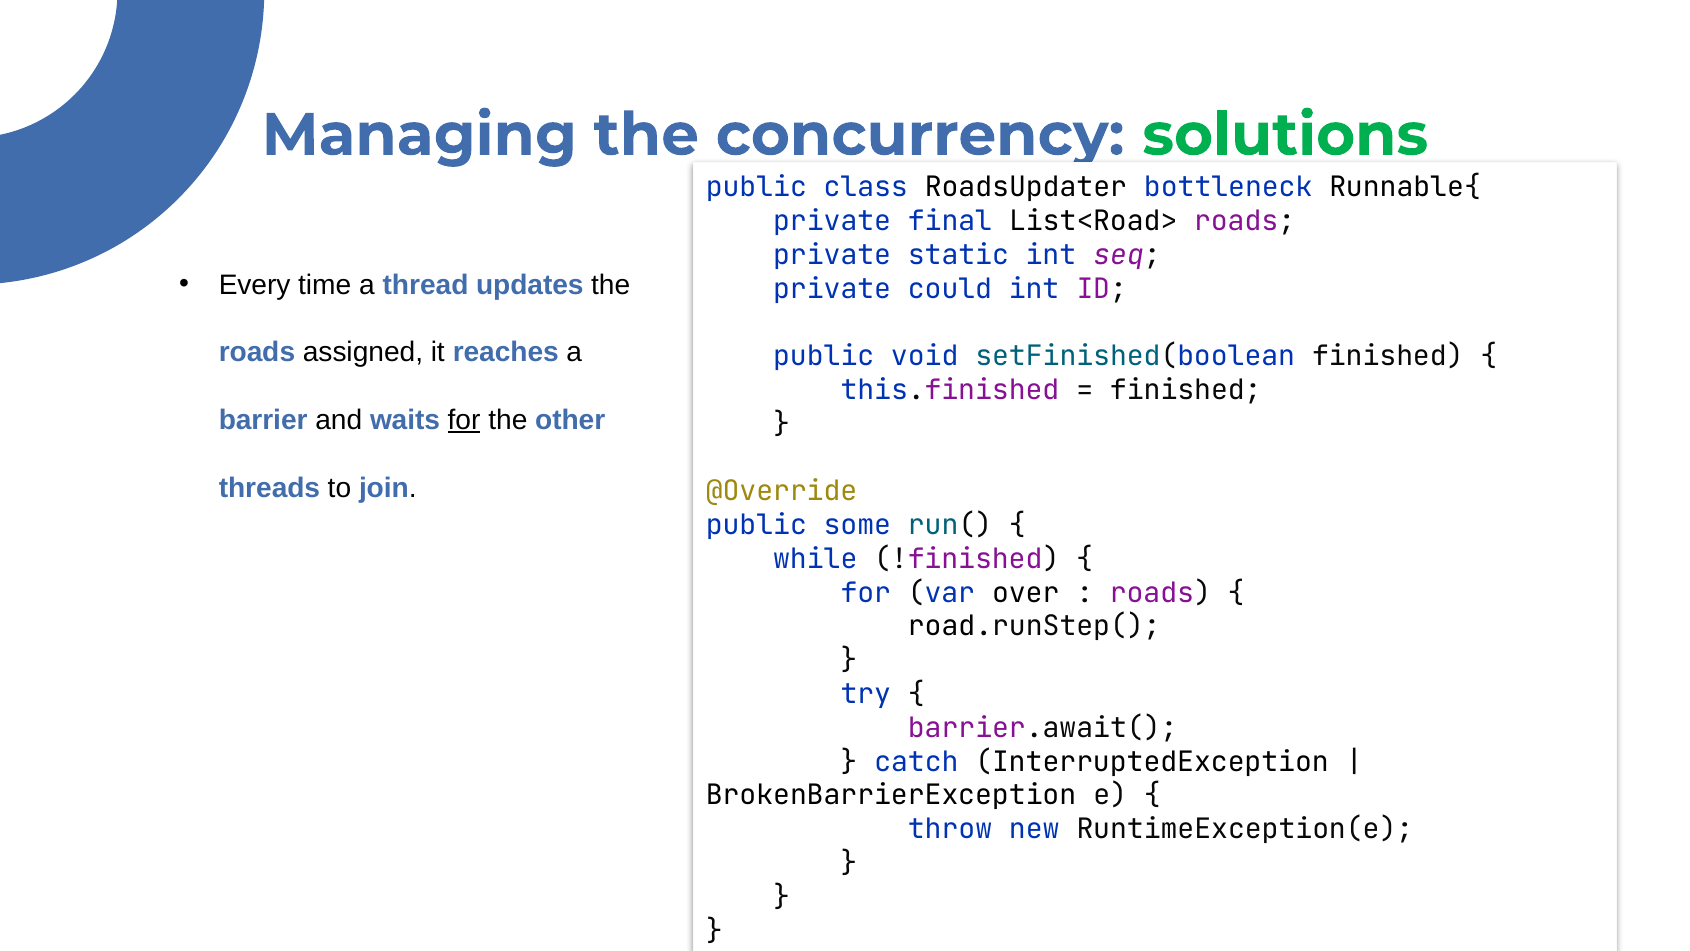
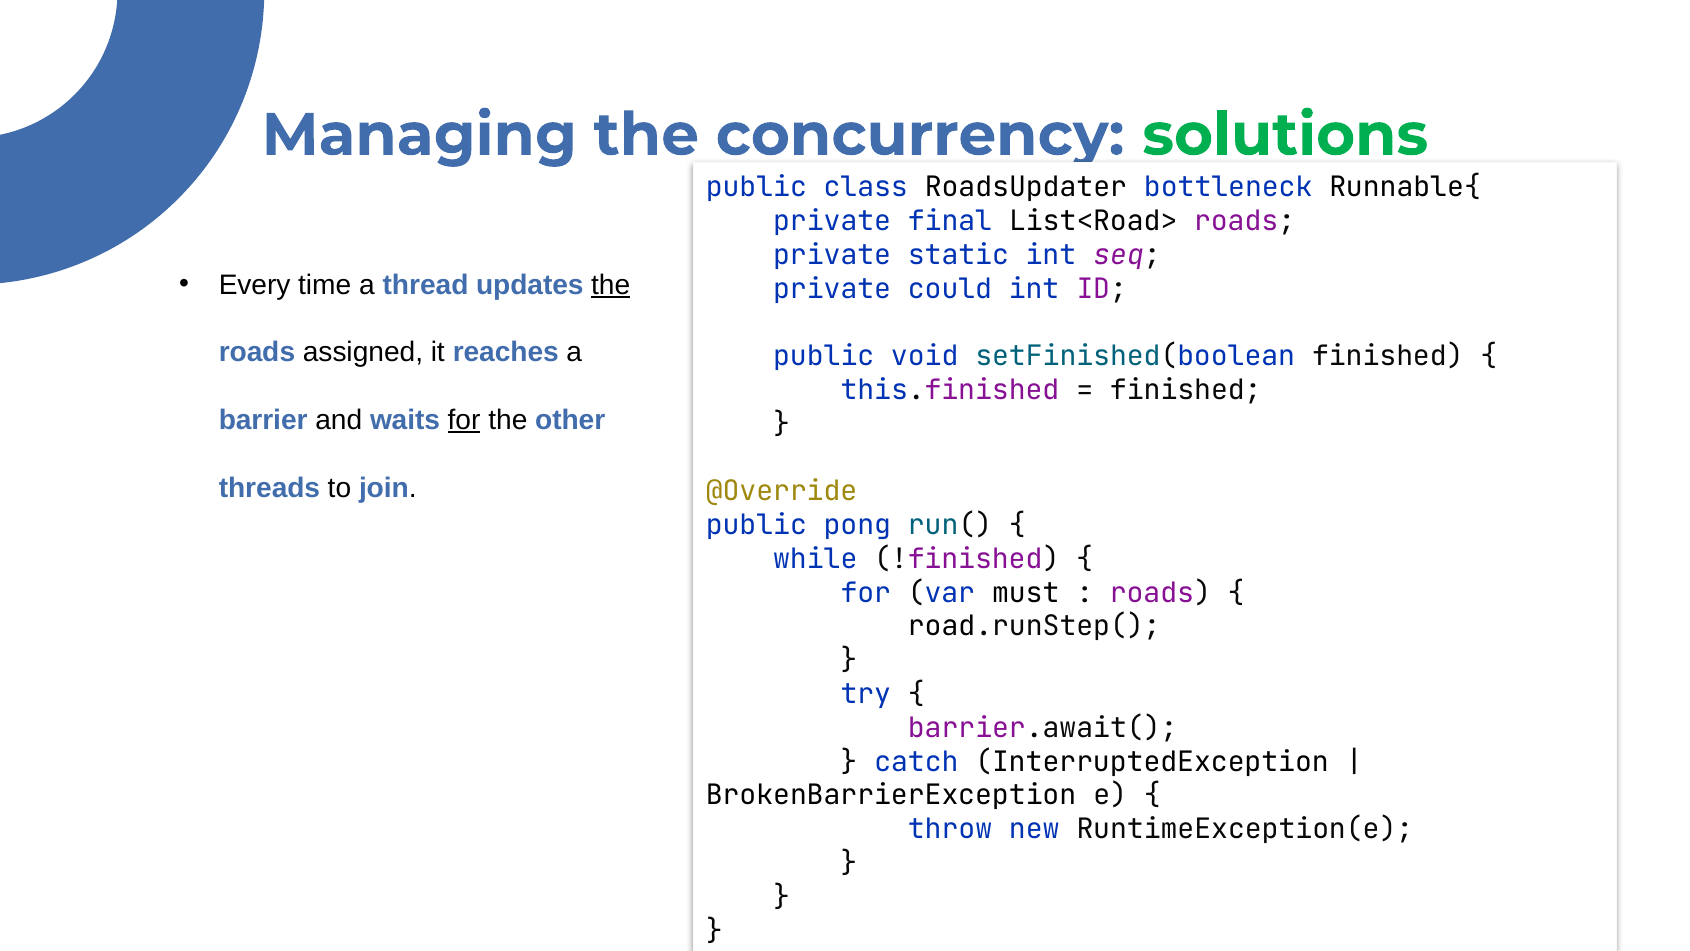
the underline: none -> present (611, 285)
some: some -> pong (857, 525)
over: over -> must (1026, 593)
